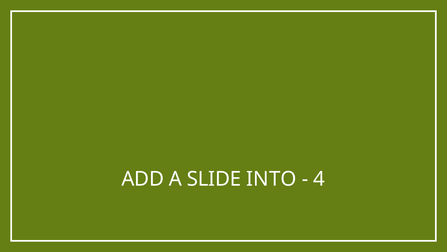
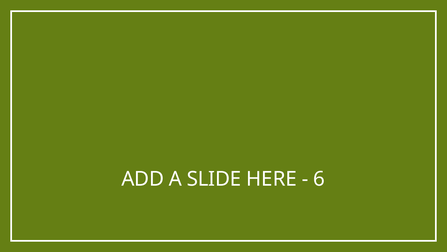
INTO: INTO -> HERE (271, 179)
4: 4 -> 6 (319, 179)
